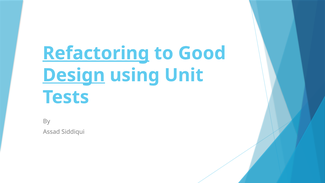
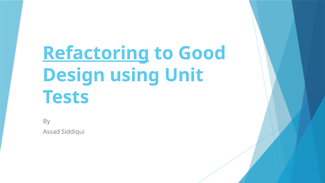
Design underline: present -> none (74, 75)
